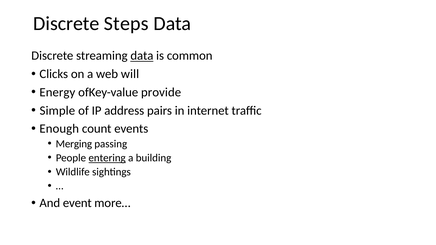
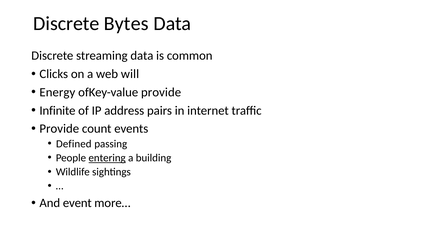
Steps: Steps -> Bytes (126, 24)
data underline: present -> none (142, 56)
Simple: Simple -> Infinite (57, 111)
Enough: Enough -> Provide (59, 129)
Merging: Merging -> Defined (74, 144)
